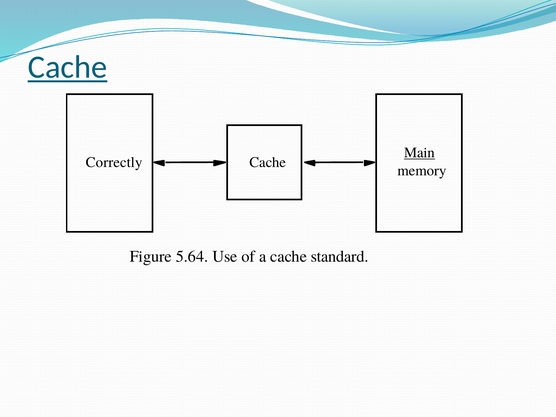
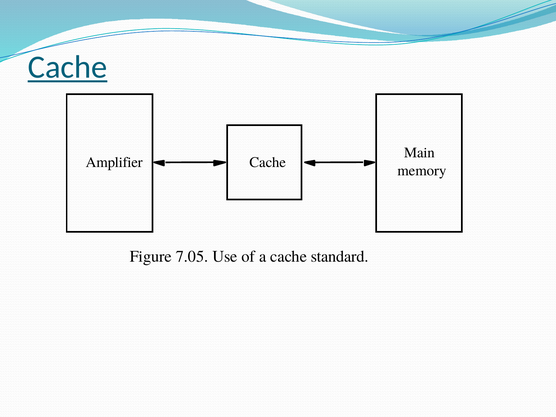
Main underline: present -> none (420, 153)
Correctly: Correctly -> Amplifier (114, 162)
5.64: 5.64 -> 7.05 (192, 256)
